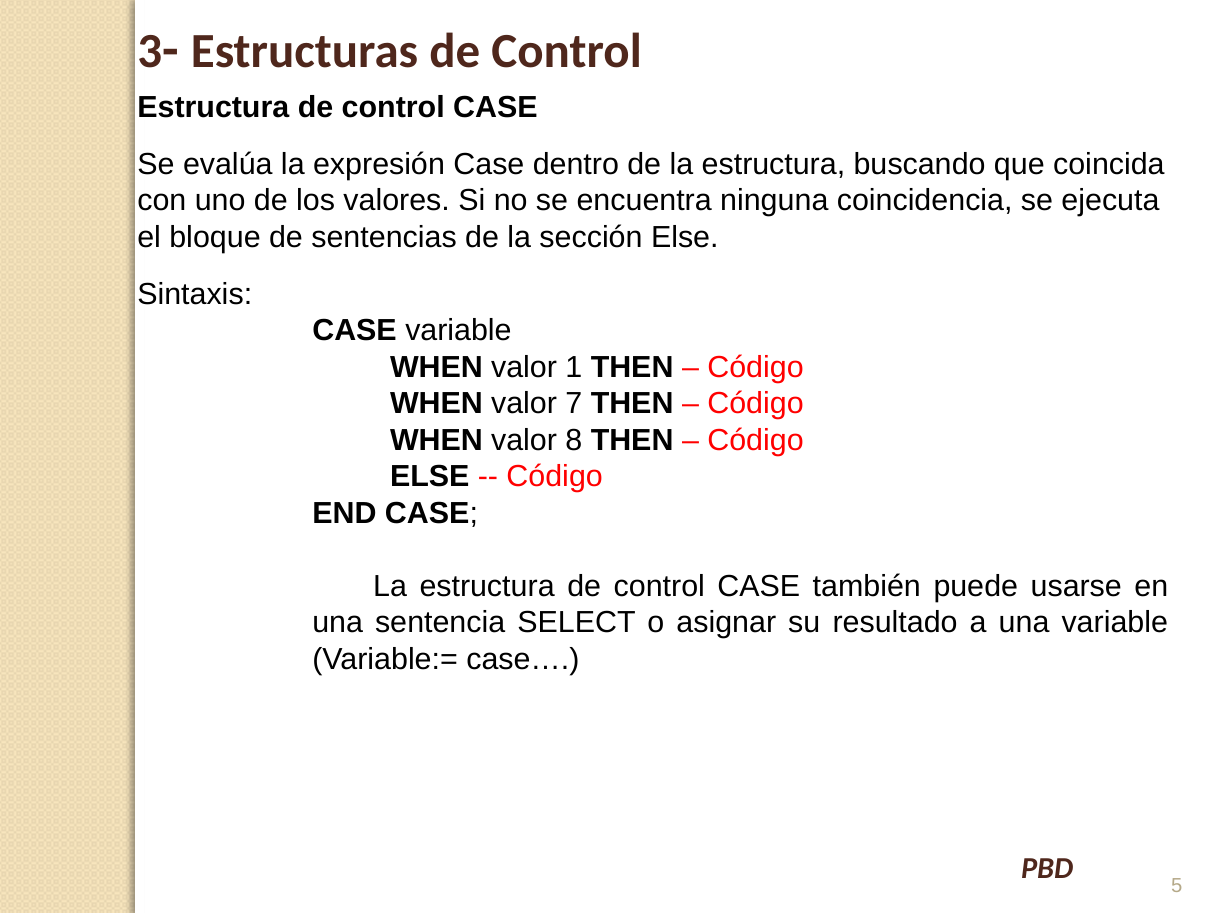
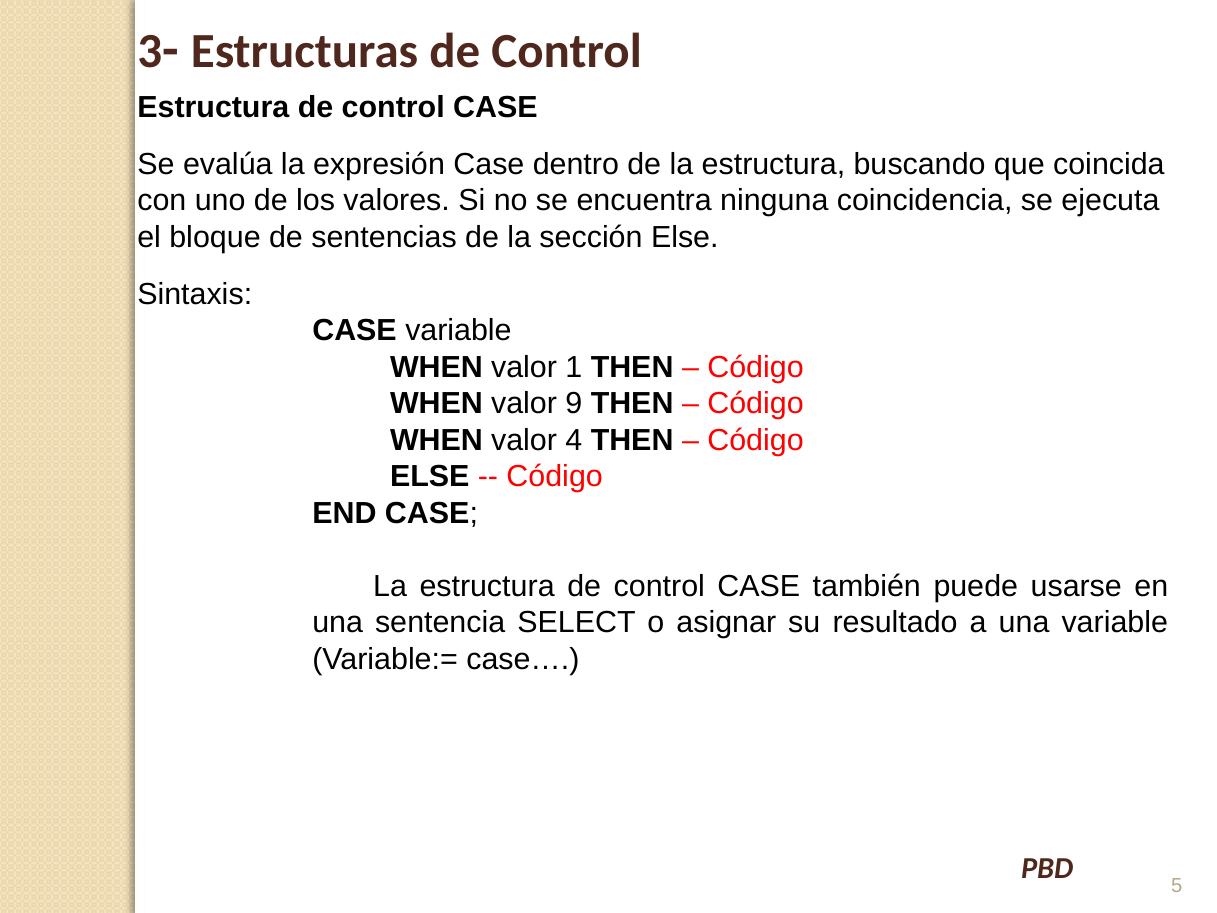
7: 7 -> 9 (574, 404)
8: 8 -> 4 (574, 440)
